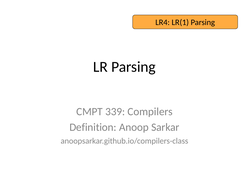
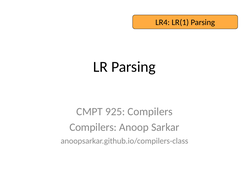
339: 339 -> 925 (115, 112)
Definition: Definition -> Compilers (93, 127)
